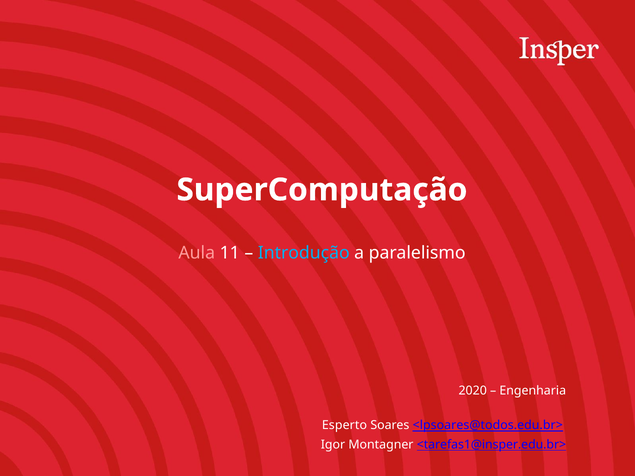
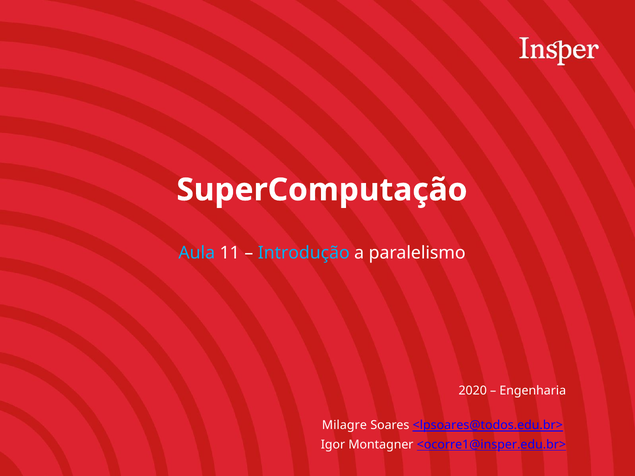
Aula colour: pink -> light blue (197, 253)
Esperto: Esperto -> Milagre (344, 425)
<tarefas1@insper.edu.br>: <tarefas1@insper.edu.br> -> <ocorre1@insper.edu.br> (491, 445)
